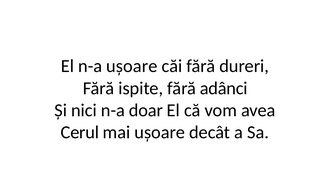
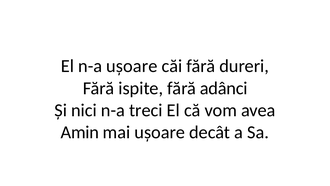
doar: doar -> treci (146, 110)
Cerul: Cerul -> Amin (80, 132)
